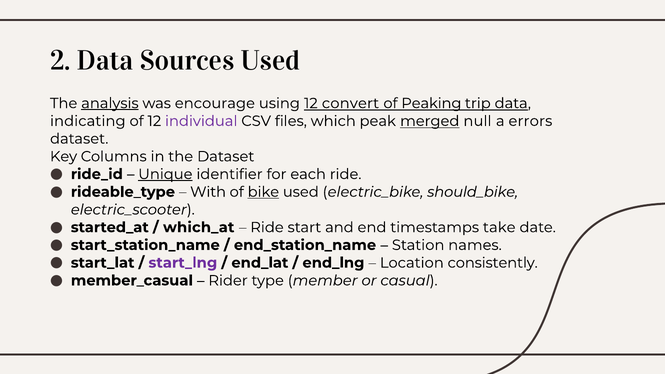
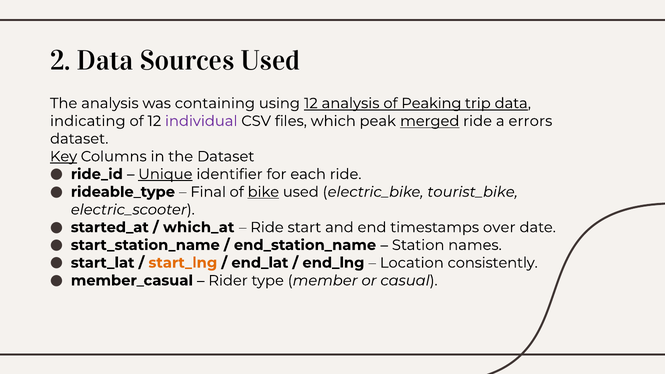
analysis underline: present -> none (110, 103)
encourage: encourage -> containing (215, 103)
12 convert: convert -> analysis (351, 103)
merged null: null -> ride (478, 121)
Key underline: none -> present (64, 157)
With: With -> Final (208, 192)
should_bike: should_bike -> tourist_bike (473, 192)
take: take -> over (499, 227)
start_lng colour: purple -> orange (183, 263)
